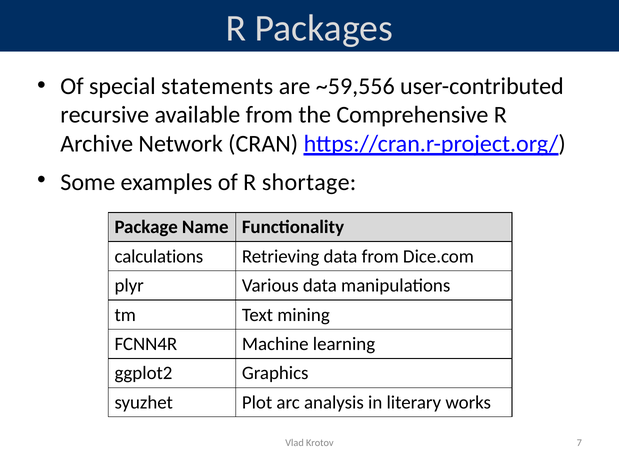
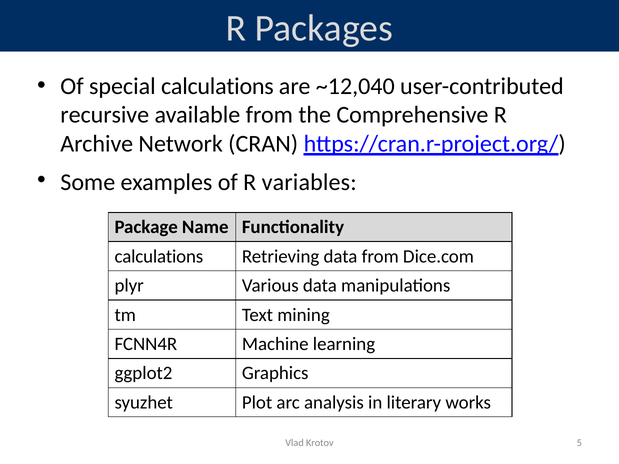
special statements: statements -> calculations (217, 86)
~59,556: ~59,556 -> ~12,040 (355, 86)
shortage: shortage -> variables (309, 182)
7: 7 -> 5 (579, 443)
